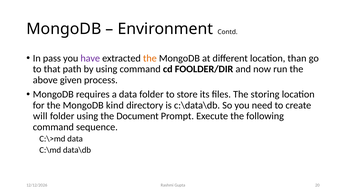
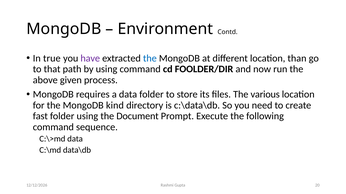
pass: pass -> true (52, 58)
the colour: orange -> blue (150, 58)
storing: storing -> various (265, 95)
will: will -> fast (40, 116)
